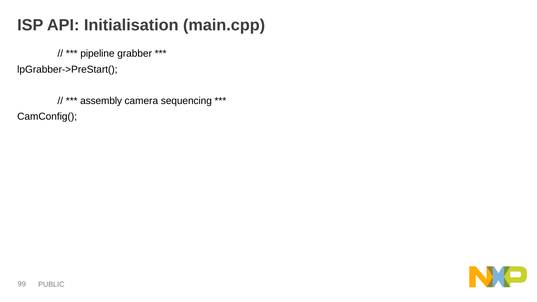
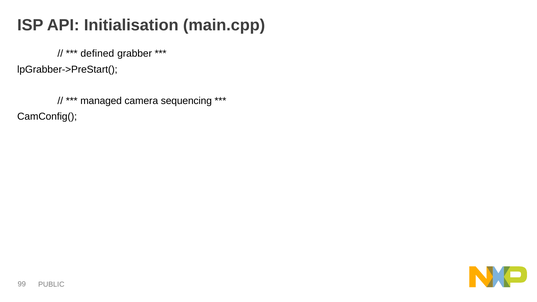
pipeline: pipeline -> defined (97, 54)
assembly: assembly -> managed (101, 101)
